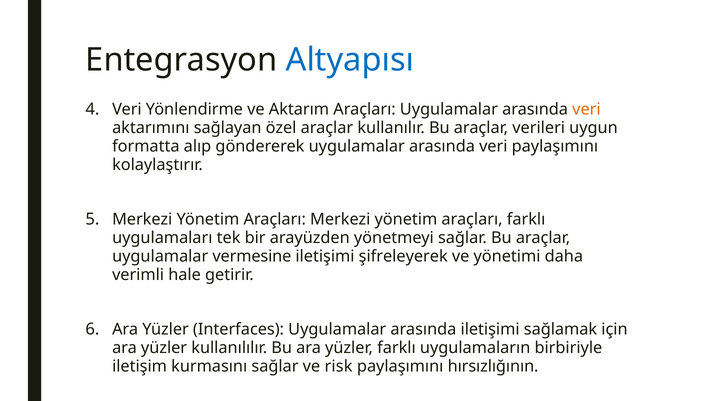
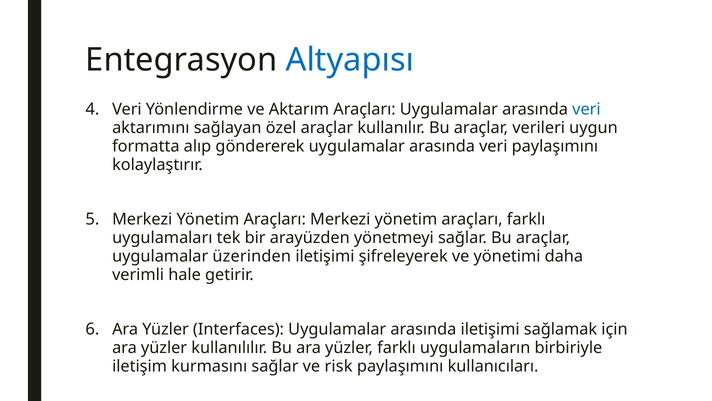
veri colour: orange -> blue (586, 109)
vermesine: vermesine -> üzerinden (252, 256)
hırsızlığının: hırsızlığının -> kullanıcıları (493, 366)
